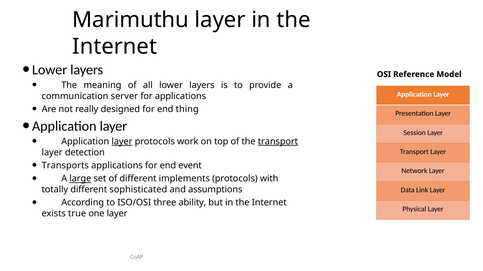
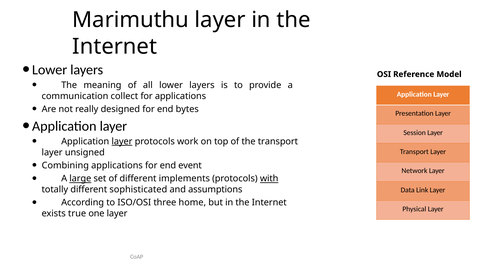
server: server -> collect (124, 96)
thing: thing -> bytes (187, 109)
transport underline: present -> none (278, 142)
detection: detection -> unsigned (85, 153)
Transports: Transports -> Combining (65, 166)
with underline: none -> present (269, 179)
ability: ability -> home (192, 203)
